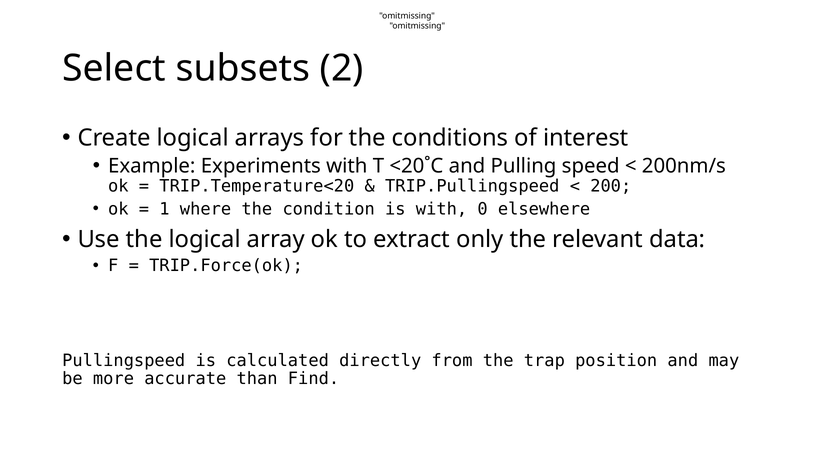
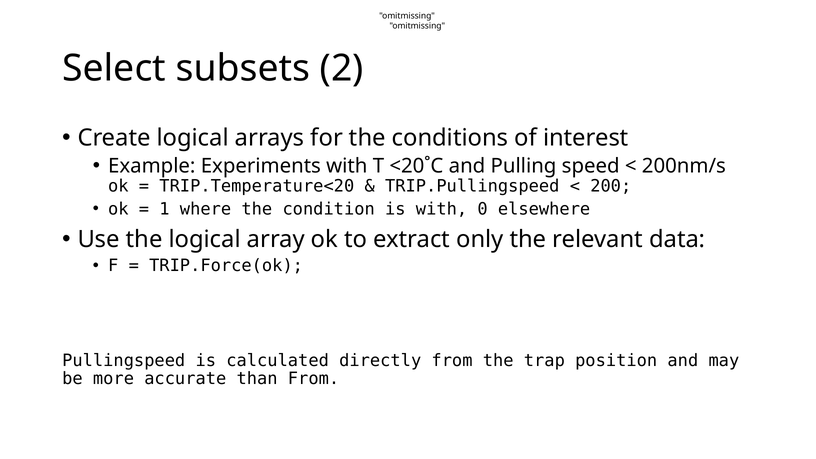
than Find: Find -> From (313, 379)
